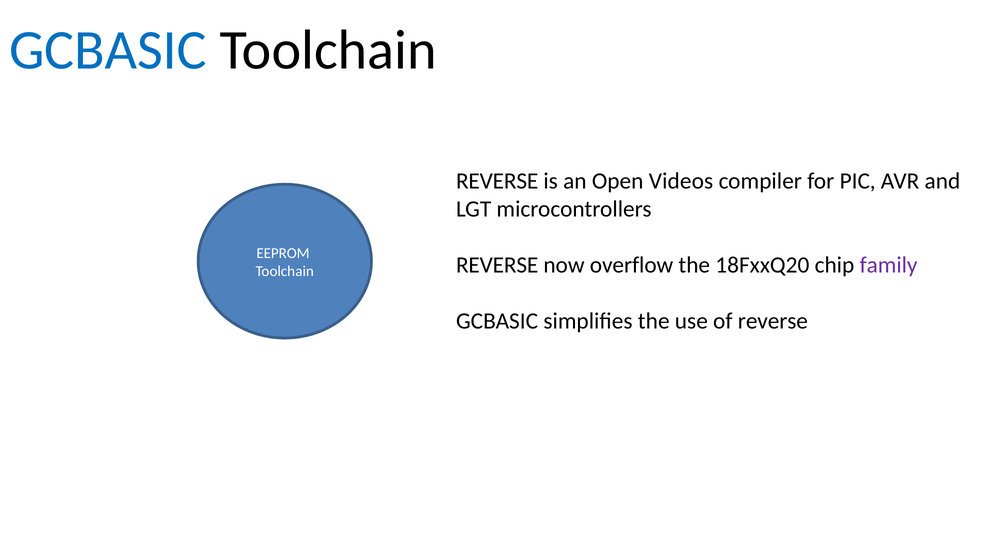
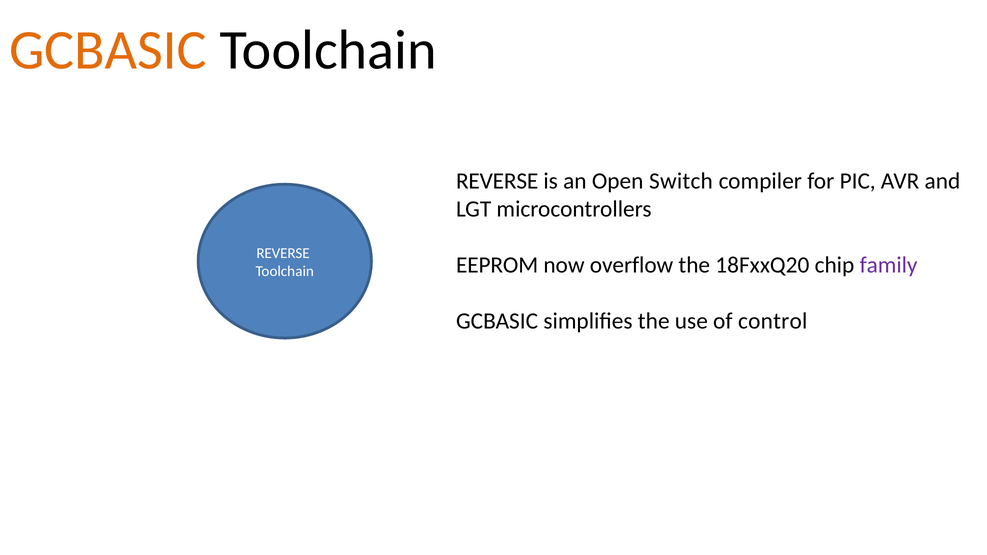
GCBASIC colour: blue -> orange (108, 50)
Videos: Videos -> Switch (681, 181)
EEPROM: EEPROM -> REVERSE (283, 253)
REVERSE: REVERSE -> EEPROM (497, 265)
of reverse: reverse -> control (773, 321)
